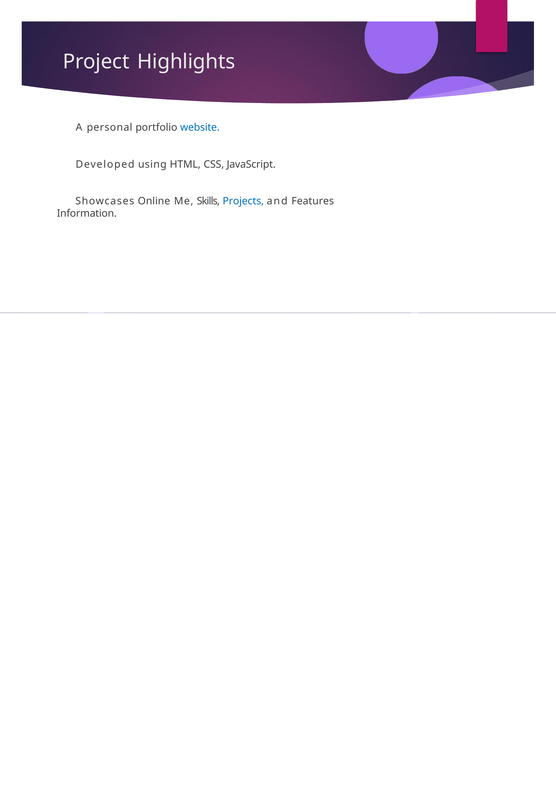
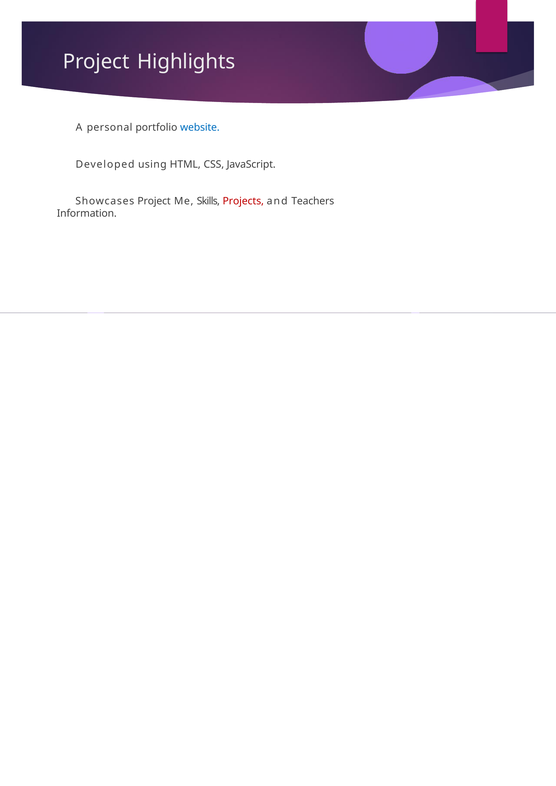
Showcases Online: Online -> Project (154, 201)
Projects colour: blue -> red (243, 201)
Features: Features -> Teachers (313, 201)
